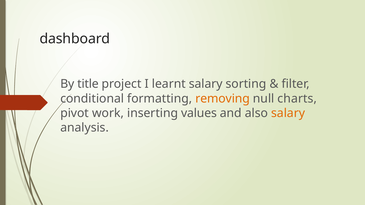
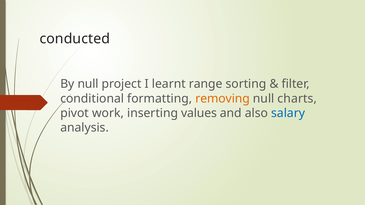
dashboard: dashboard -> conducted (75, 39)
By title: title -> null (88, 84)
learnt salary: salary -> range (206, 84)
salary colour: orange -> blue (288, 113)
